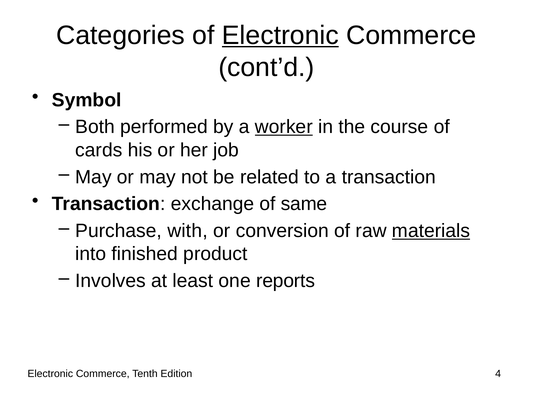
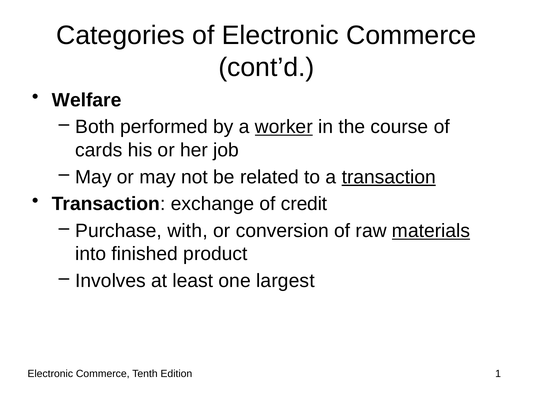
Electronic underline: present -> none (280, 35)
Symbol: Symbol -> Welfare (87, 100)
transaction underline: none -> present (389, 177)
same: same -> credit (304, 204)
reports: reports -> largest (285, 281)
4: 4 -> 1 (498, 374)
